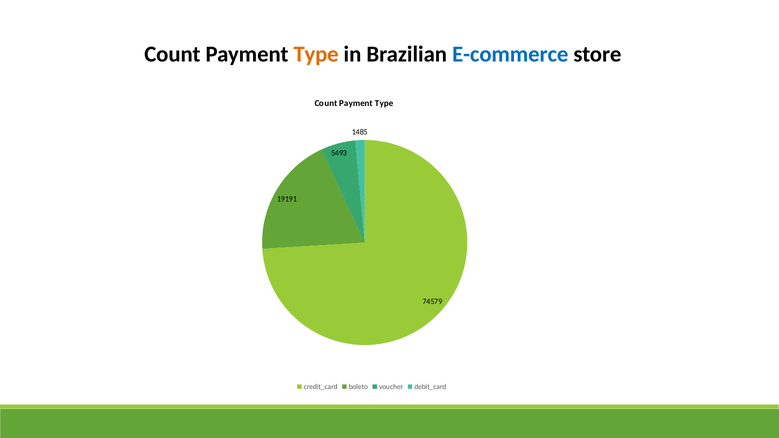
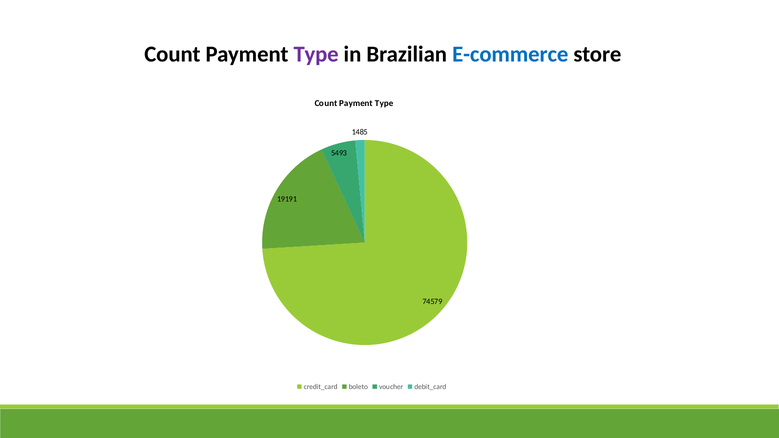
Type colour: orange -> purple (316, 54)
